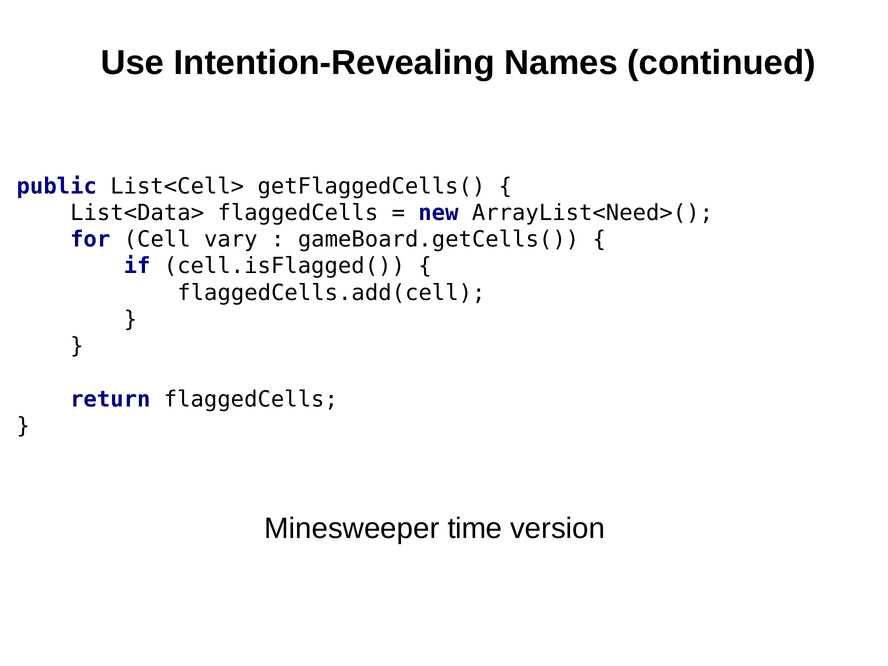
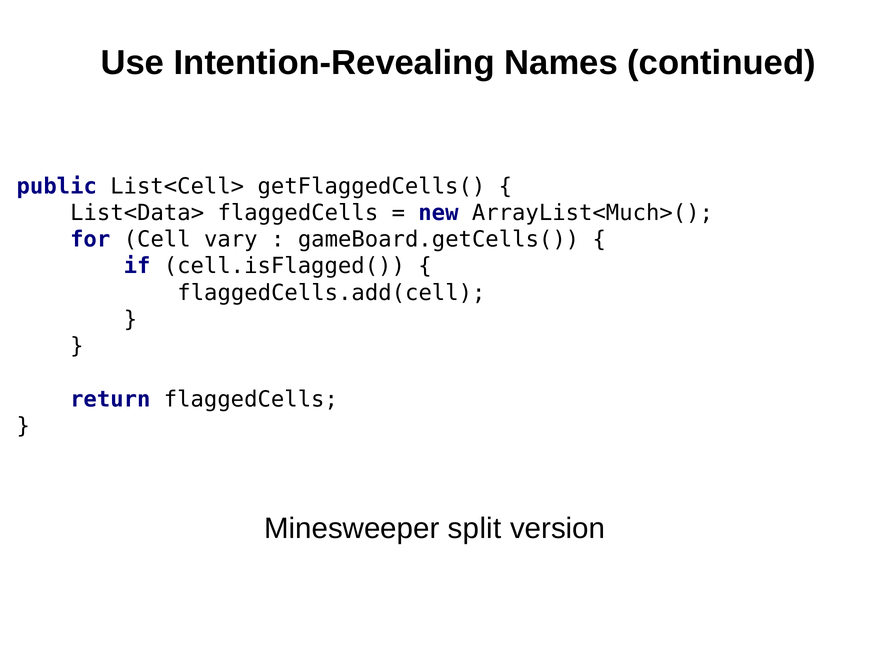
ArrayList<Need>(: ArrayList<Need>( -> ArrayList<Much>( (592, 213)
time: time -> split (475, 529)
